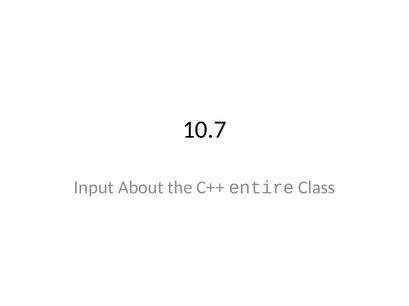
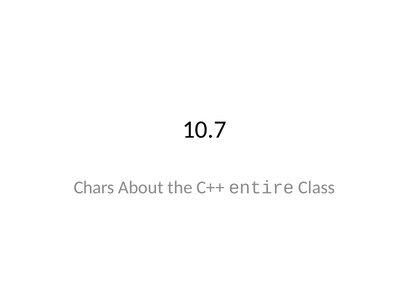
Input: Input -> Chars (94, 188)
